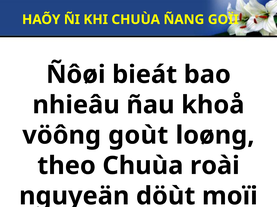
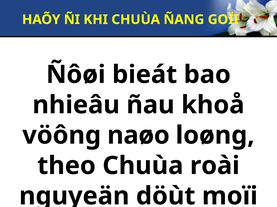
goùt: goùt -> naøo (138, 136)
